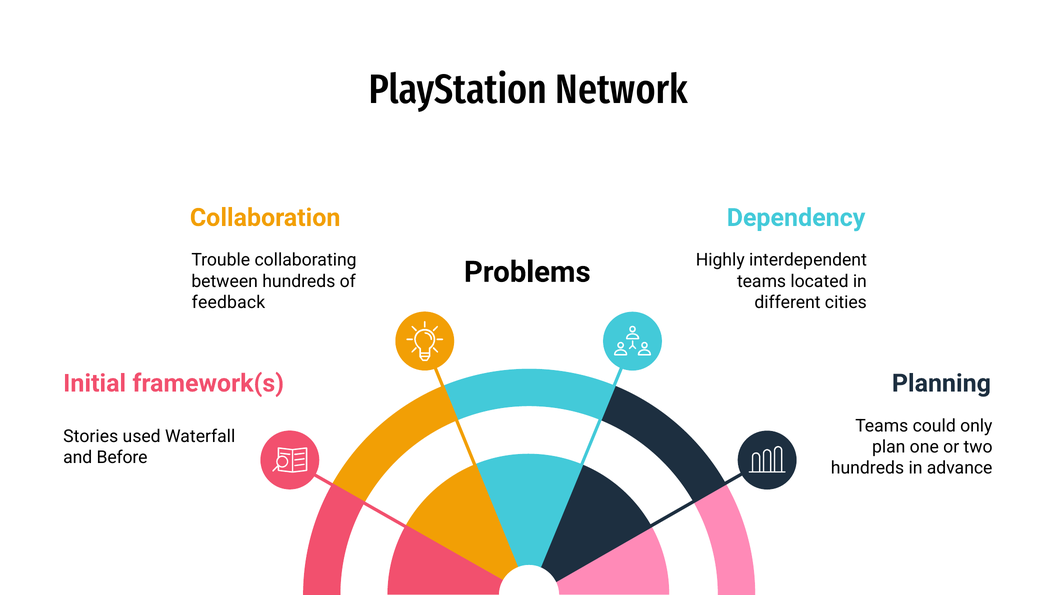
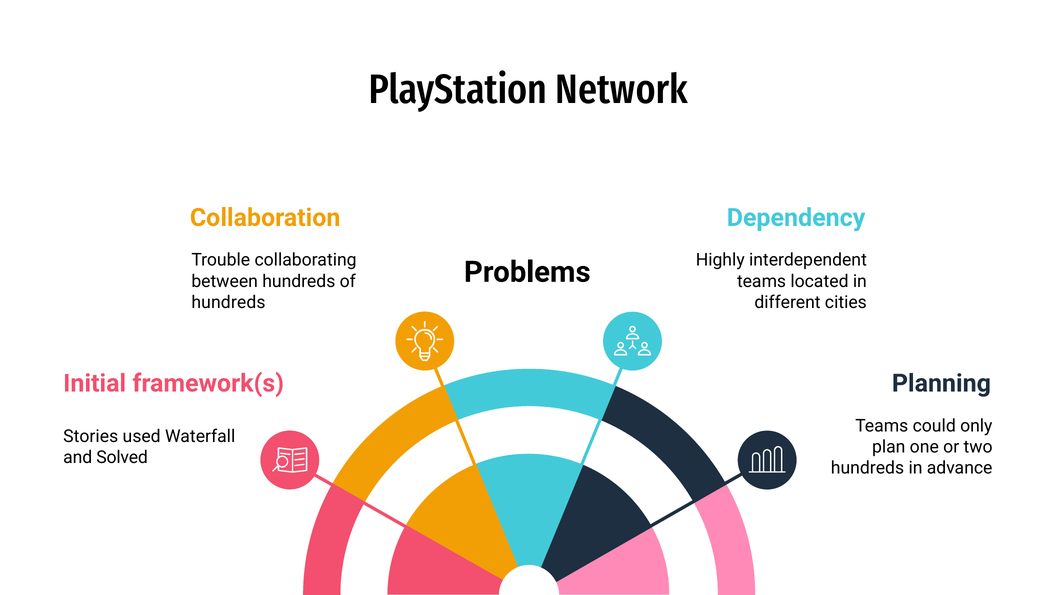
feedback: feedback -> hundreds (228, 302)
Before: Before -> Solved (122, 457)
